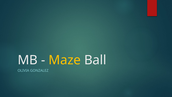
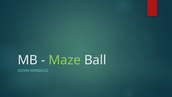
Maze colour: yellow -> light green (65, 60)
